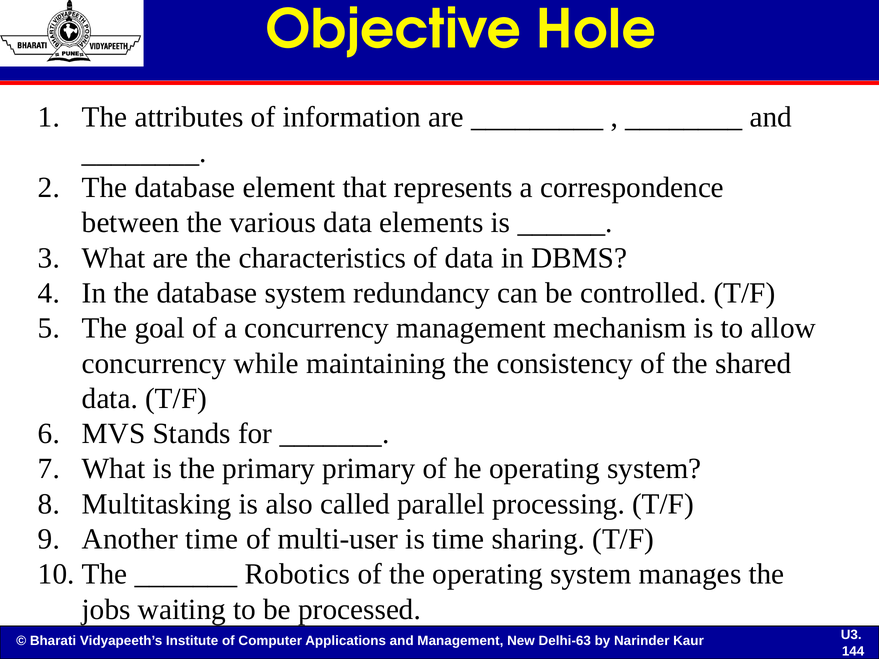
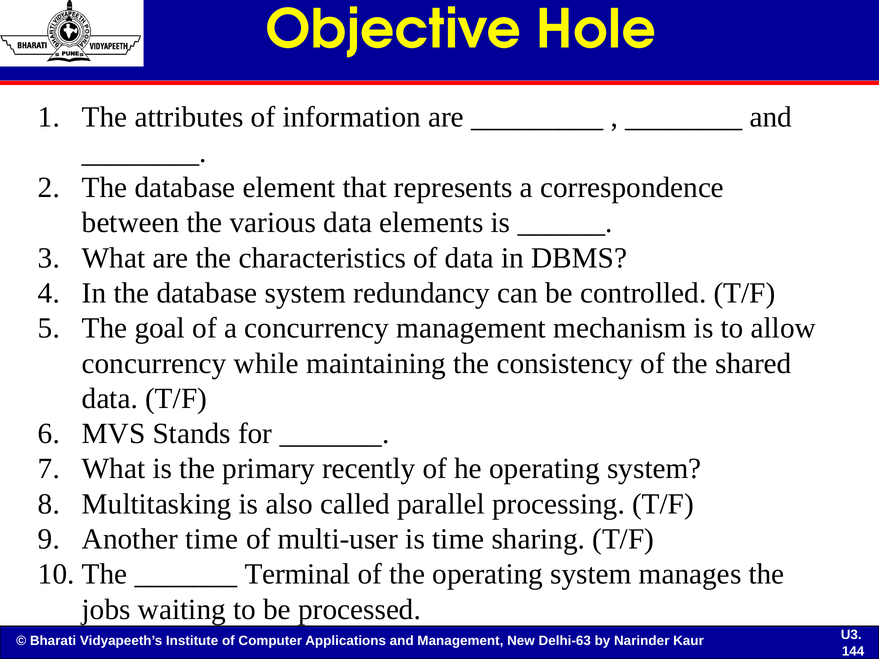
primary primary: primary -> recently (369, 469)
Robotics: Robotics -> Terminal (298, 574)
